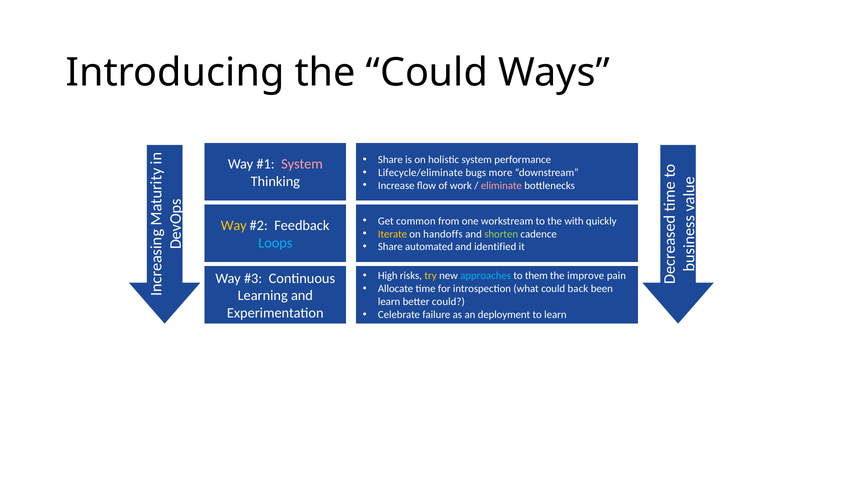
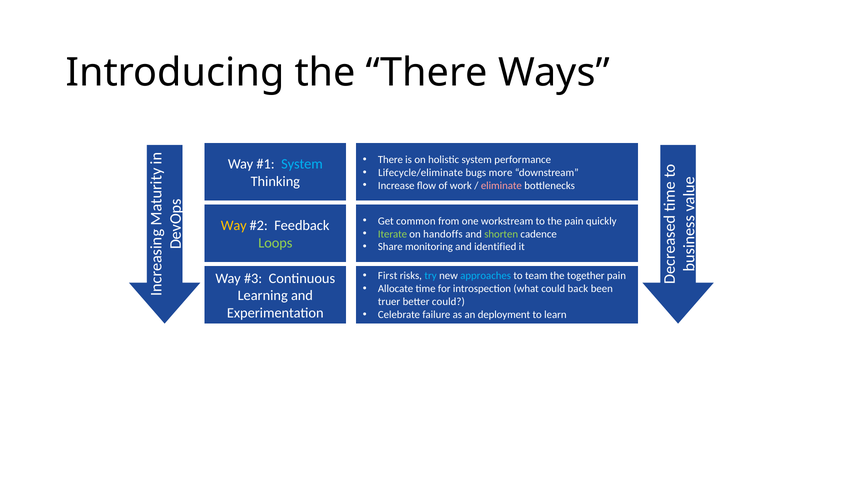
the Could: Could -> There (427, 73)
Share: Share -> There (390, 160)
System colour: pink -> light blue (302, 164)
the with: with -> pain (574, 221)
Iterate colour: yellow -> light green (392, 234)
Loops colour: light blue -> light green (275, 243)
automated: automated -> monitoring (429, 247)
High: High -> First (388, 276)
try colour: yellow -> light blue (431, 276)
them: them -> team (536, 276)
improve: improve -> together (586, 276)
learn: learn -> truer (389, 302)
